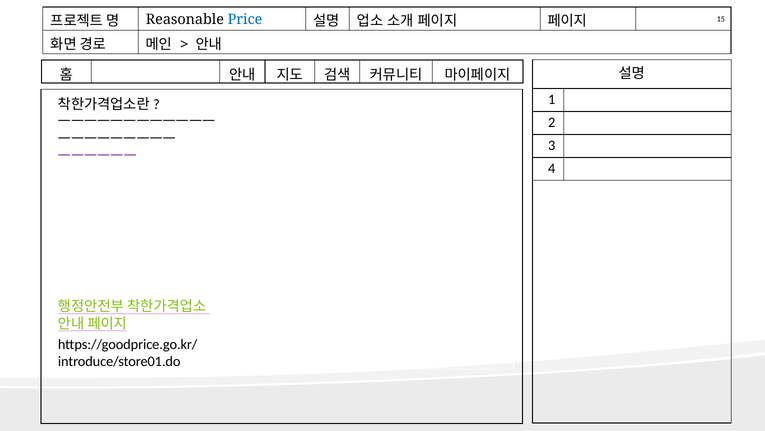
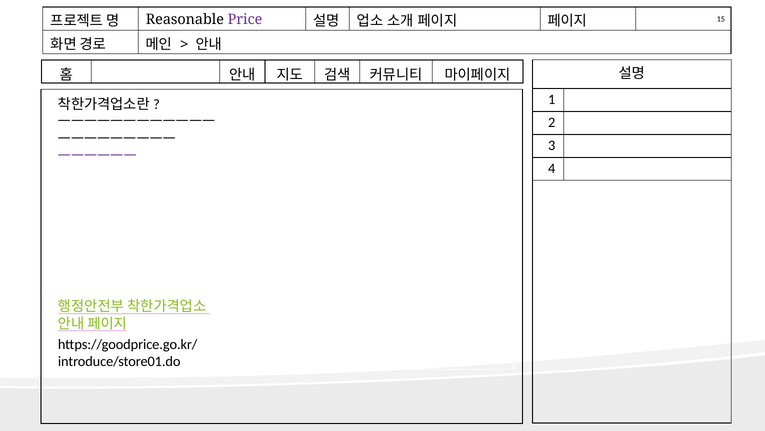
Price colour: blue -> purple (245, 20)
